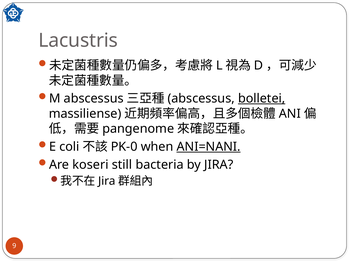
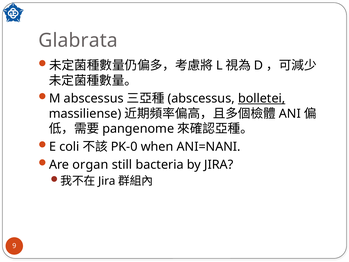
Lacustris: Lacustris -> Glabrata (78, 40)
ANI=NANI underline: present -> none (209, 147)
koseri: koseri -> organ (90, 165)
